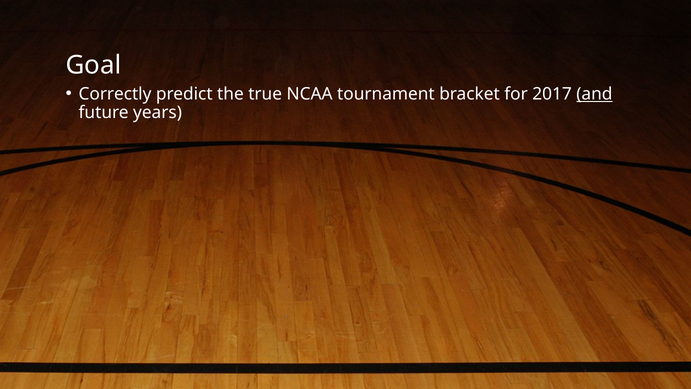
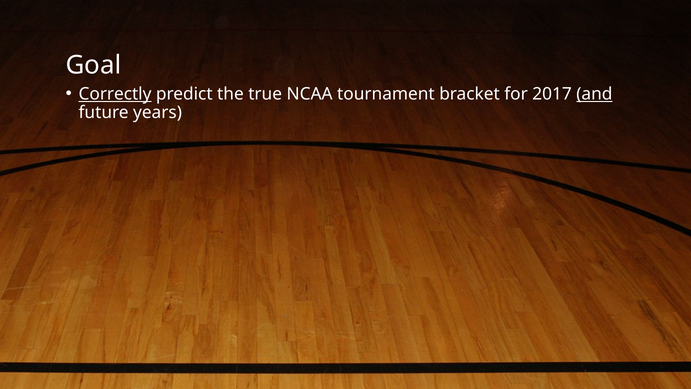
Correctly underline: none -> present (115, 94)
